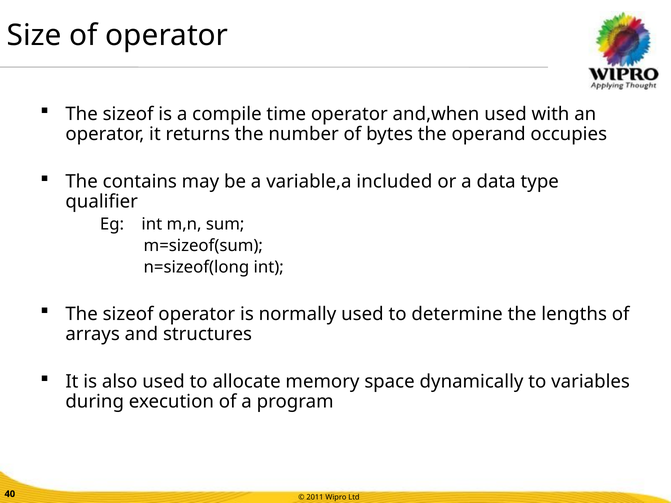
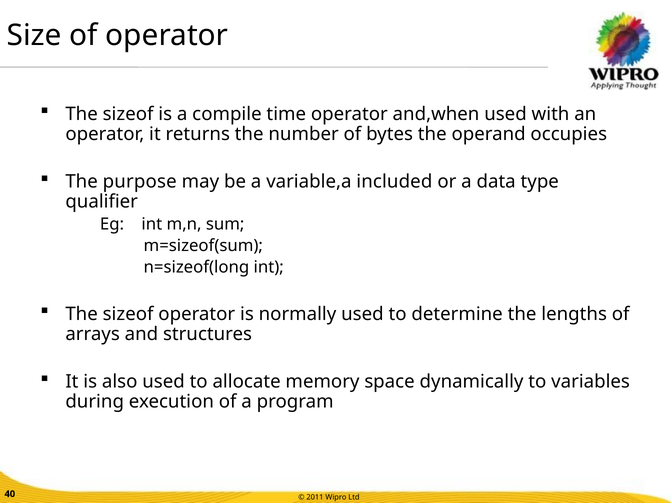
contains: contains -> purpose (140, 182)
